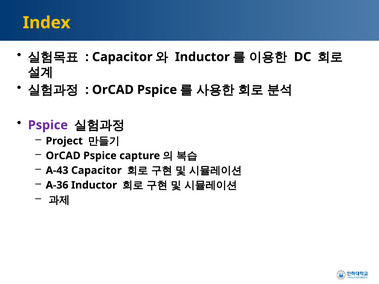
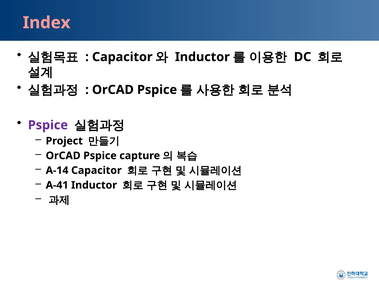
Index colour: yellow -> pink (47, 23)
A-43: A-43 -> A-14 (57, 171)
A-36: A-36 -> A-41 (57, 185)
